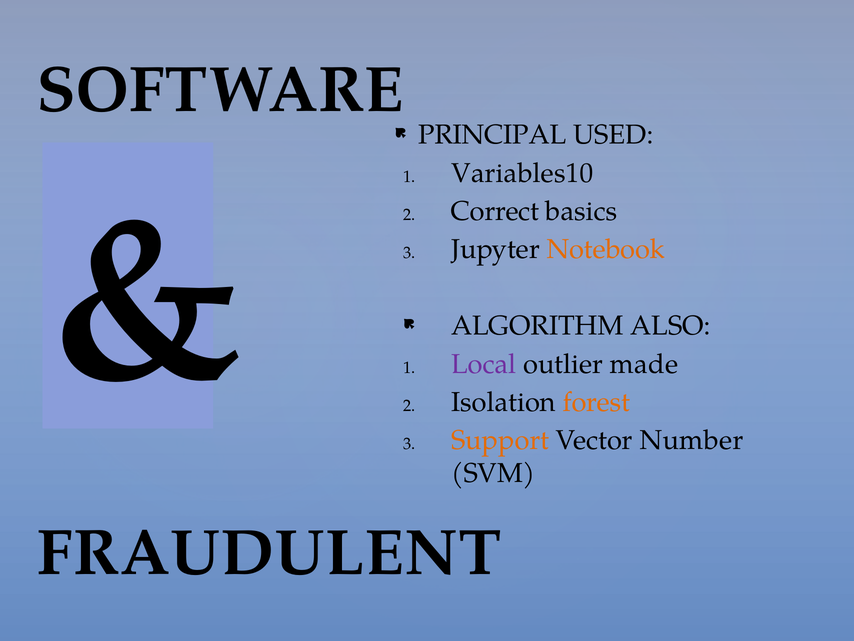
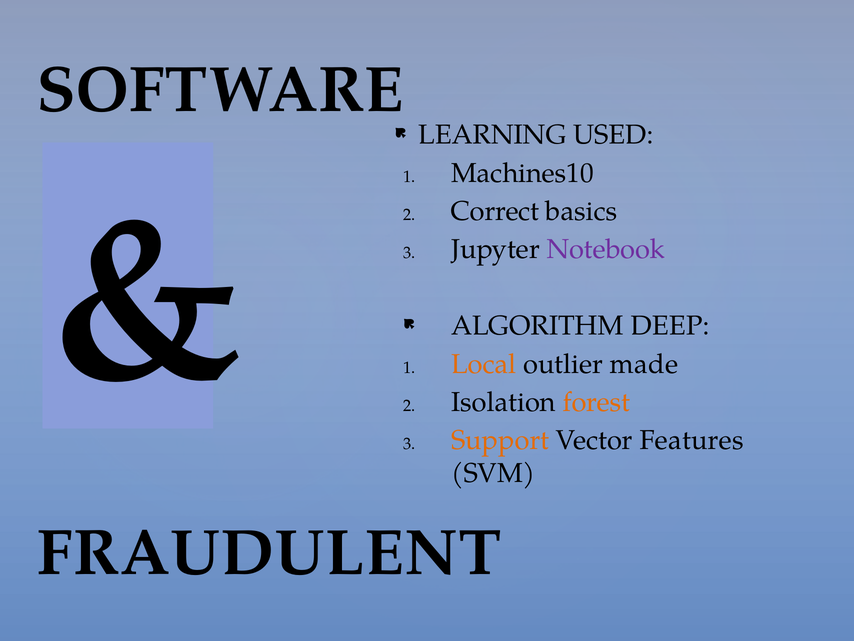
PRINCIPAL: PRINCIPAL -> LEARNING (492, 135)
Variables10: Variables10 -> Machines10 (522, 173)
Notebook colour: orange -> purple (606, 249)
ALSO: ALSO -> DEEP (670, 326)
Local colour: purple -> orange (484, 364)
Number: Number -> Features (692, 440)
